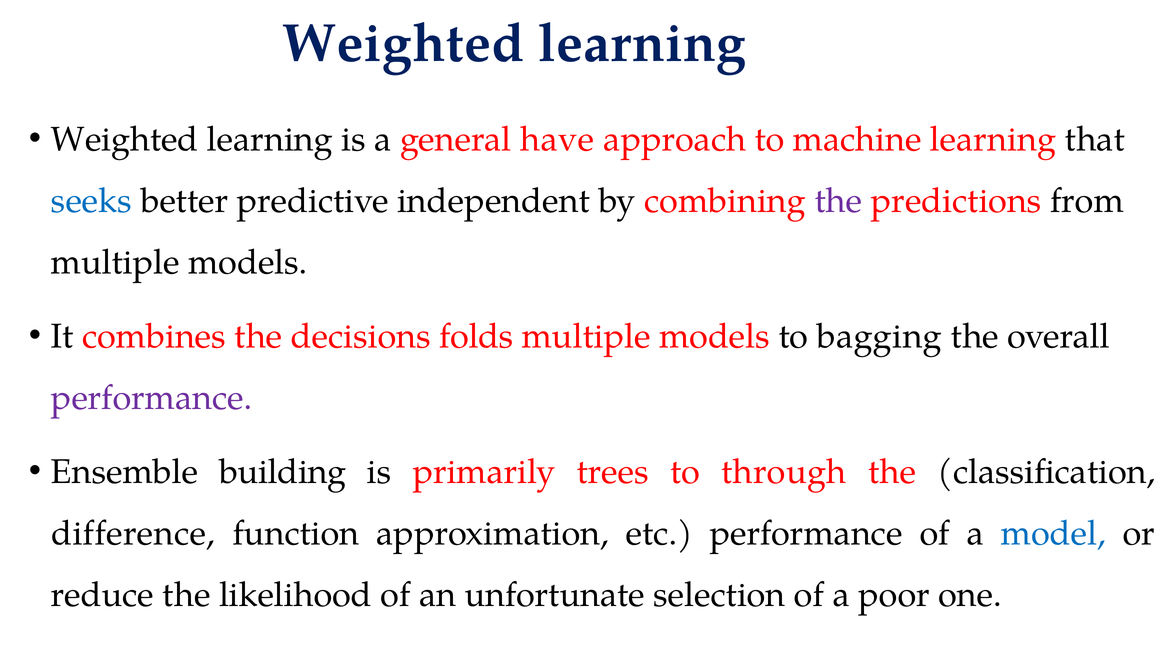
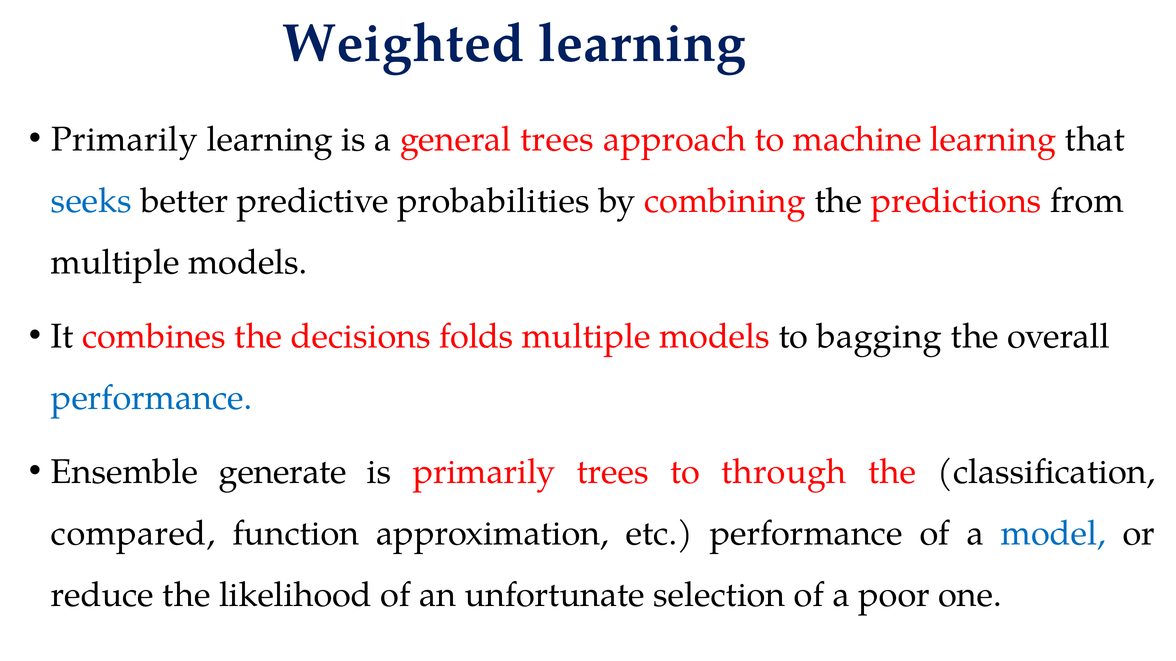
Weighted: Weighted -> Primarily (124, 140)
general have: have -> trees (557, 140)
independent: independent -> probabilities (493, 201)
the colour: purple -> black (838, 201)
performance colour: purple -> blue (152, 398)
building: building -> generate (283, 472)
difference: difference -> compared (133, 534)
